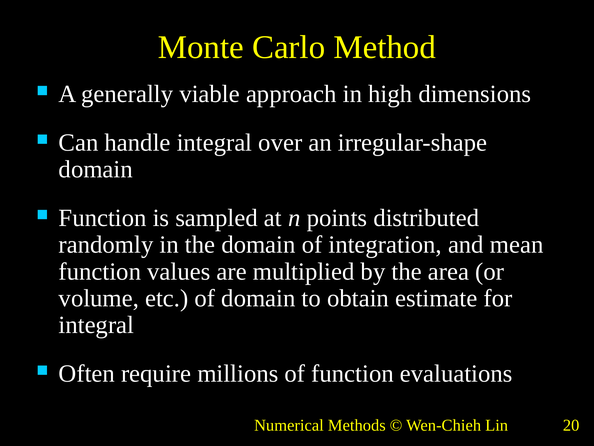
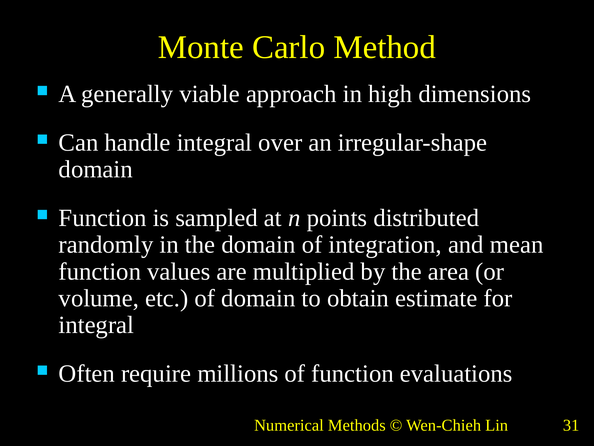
20: 20 -> 31 (571, 425)
